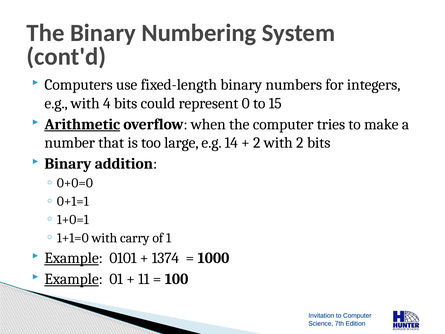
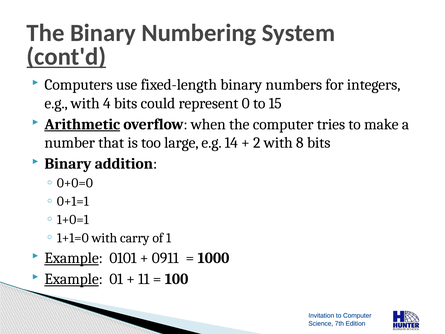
cont'd underline: none -> present (66, 57)
with 2: 2 -> 8 (300, 143)
1374: 1374 -> 0911 (165, 258)
